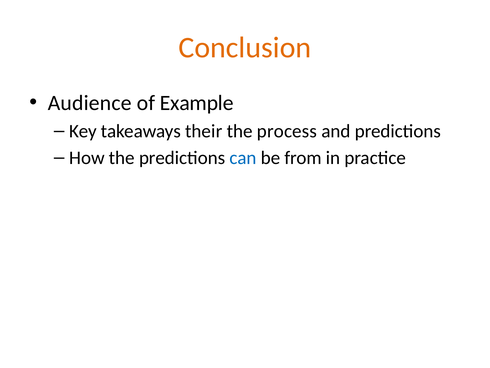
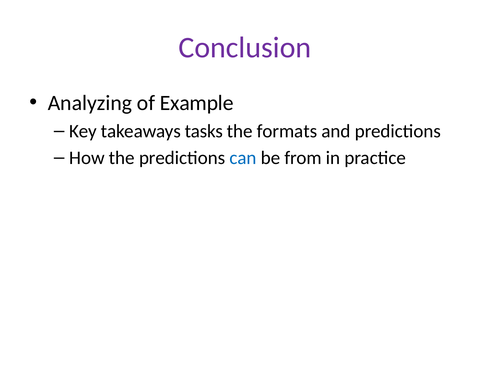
Conclusion colour: orange -> purple (245, 47)
Audience: Audience -> Analyzing (90, 103)
their: their -> tasks (204, 131)
process: process -> formats (287, 131)
